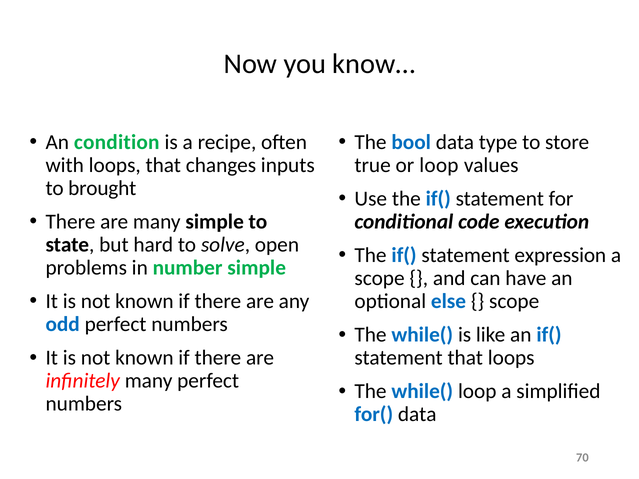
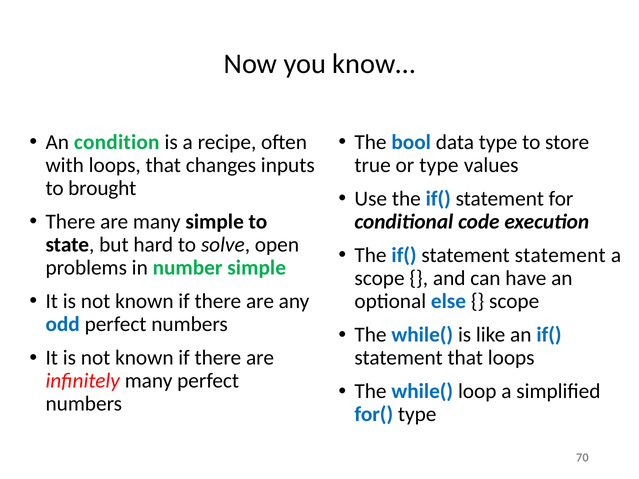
or loop: loop -> type (439, 165)
statement expression: expression -> statement (560, 255)
for( data: data -> type (417, 415)
